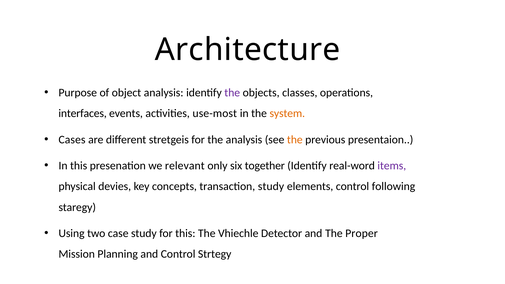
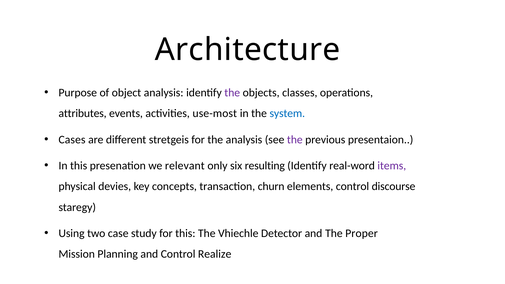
interfaces: interfaces -> attributes (83, 114)
system colour: orange -> blue (287, 114)
the colour: orange -> purple (295, 140)
together: together -> resulting (265, 166)
transaction study: study -> churn (271, 186)
following: following -> discourse (394, 186)
Strtegy: Strtegy -> Realize (215, 254)
